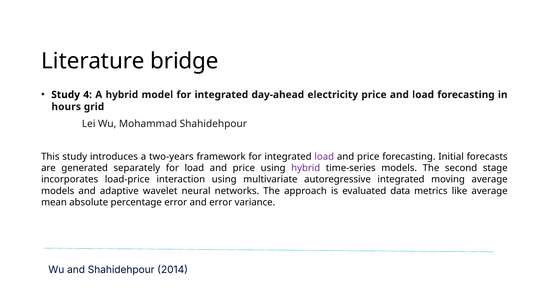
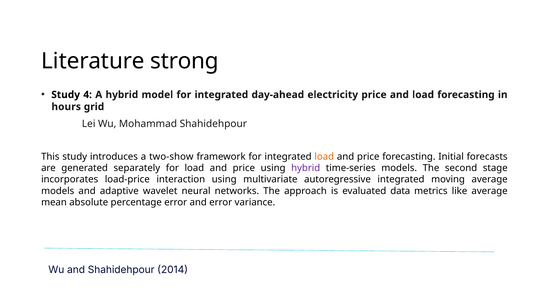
bridge: bridge -> strong (184, 61)
two-years: two-years -> two-show (171, 157)
load colour: purple -> orange (324, 157)
